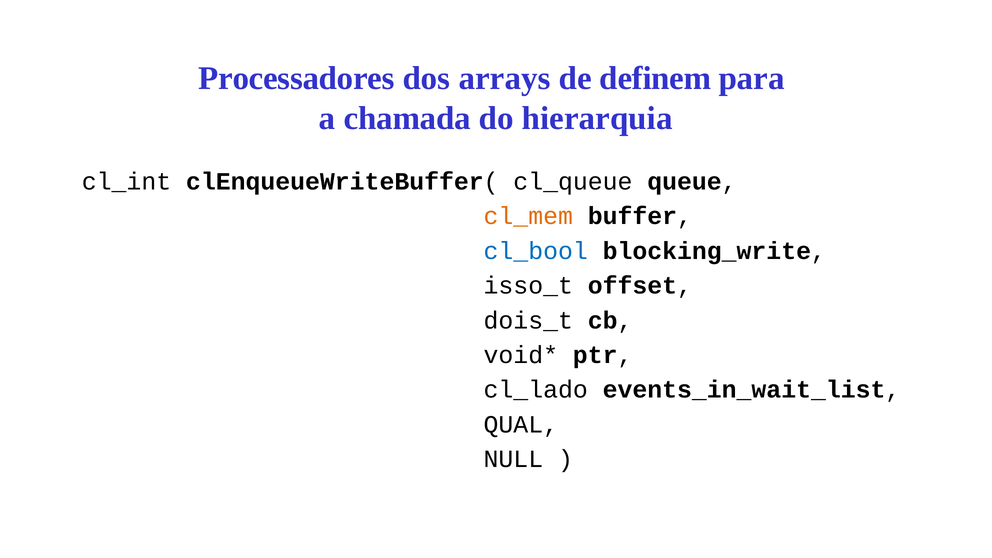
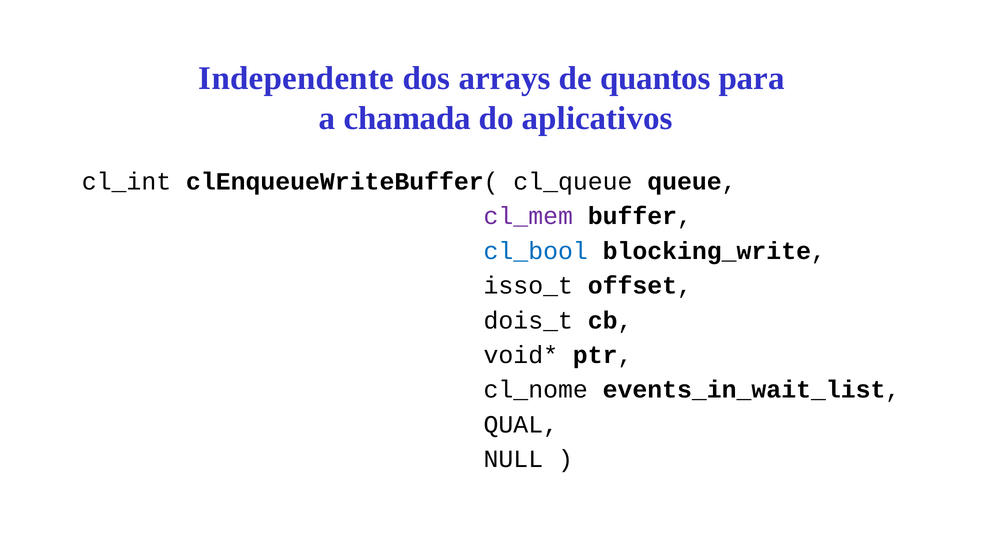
Processadores: Processadores -> Independente (296, 79)
definem: definem -> quantos (655, 79)
hierarquia: hierarquia -> aplicativos (597, 118)
cl_mem colour: orange -> purple (528, 216)
cl_lado: cl_lado -> cl_nome (536, 390)
